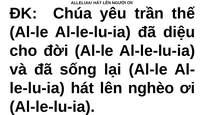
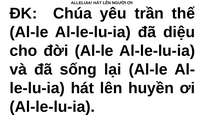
nghèo: nghèo -> huyền (151, 88)
